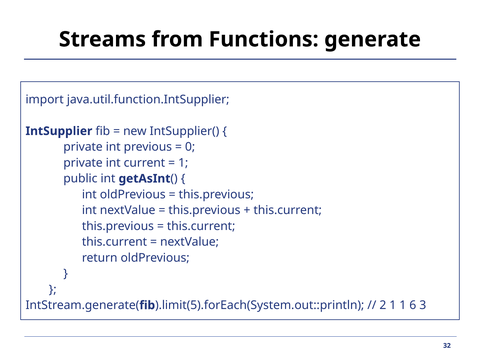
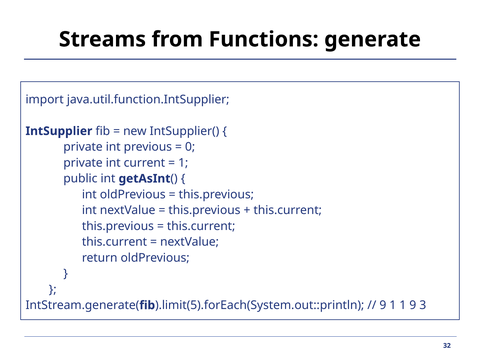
2: 2 -> 9 (383, 305)
1 6: 6 -> 9 (413, 305)
